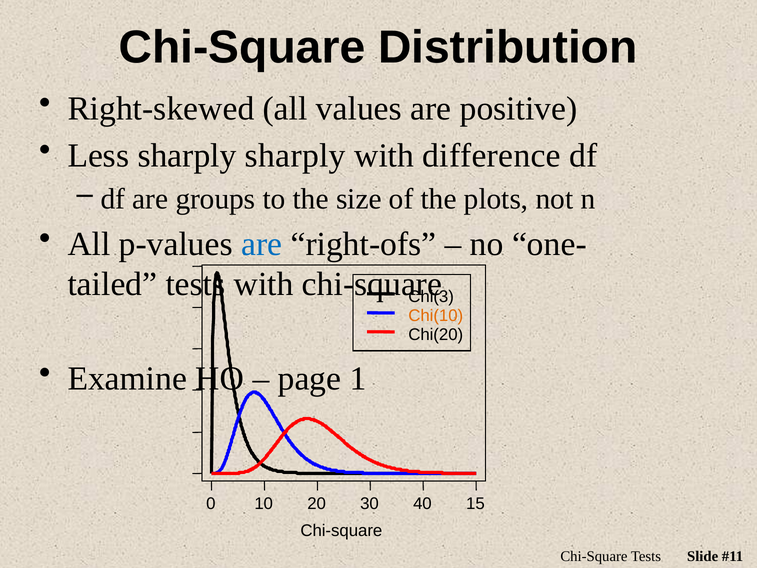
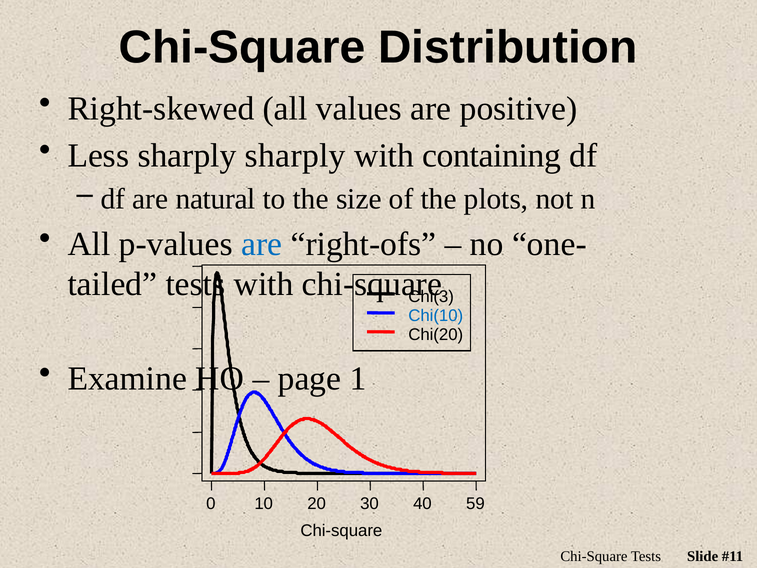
difference: difference -> containing (492, 155)
groups: groups -> natural (216, 199)
Chi(10 colour: orange -> blue (436, 315)
15: 15 -> 59 (475, 503)
